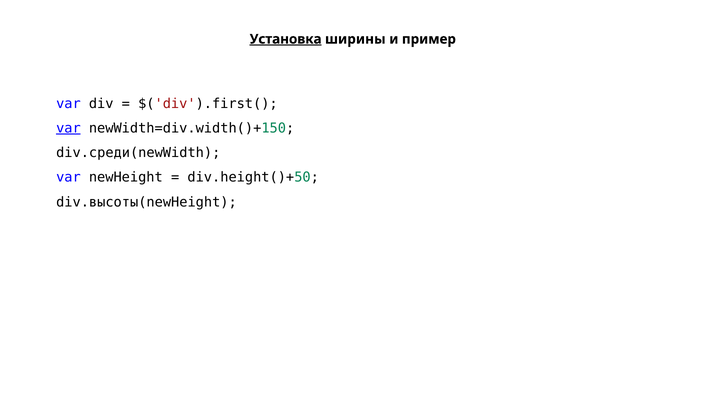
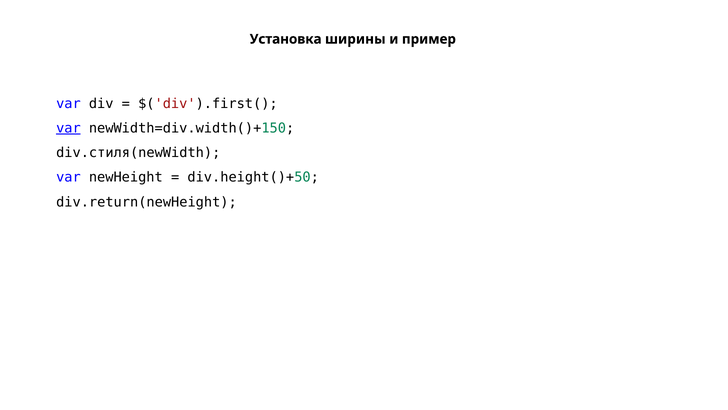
Установка underline: present -> none (286, 39)
div.среди(newWidth: div.среди(newWidth -> div.стиля(newWidth (138, 153)
div.высоты(newHeight: div.высоты(newHeight -> div.return(newHeight (146, 202)
